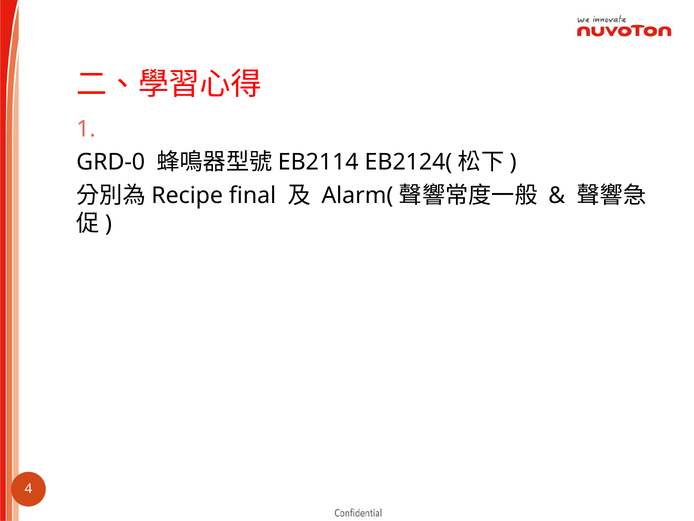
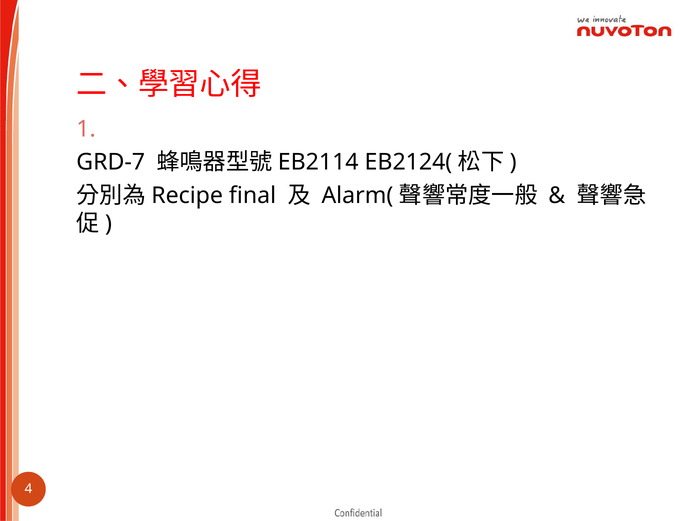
GRD-0: GRD-0 -> GRD-7 (111, 162)
